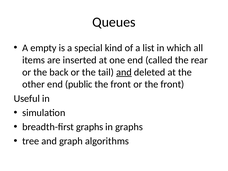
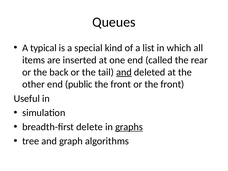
empty: empty -> typical (43, 48)
breadth-first graphs: graphs -> delete (90, 127)
graphs underline: none -> present (129, 127)
